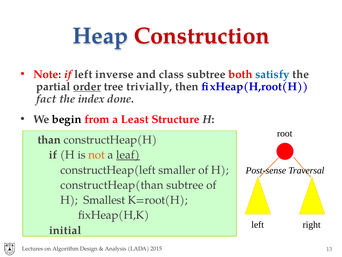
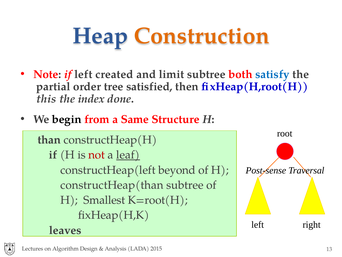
Construction colour: red -> orange (202, 36)
inverse: inverse -> created (114, 74)
class: class -> limit (172, 74)
order underline: present -> none (87, 86)
trivially: trivially -> satisfied (149, 86)
fact: fact -> this (46, 99)
Least: Least -> Same (135, 119)
not colour: orange -> red (97, 155)
smaller: smaller -> beyond (177, 170)
initial: initial -> leaves (65, 230)
